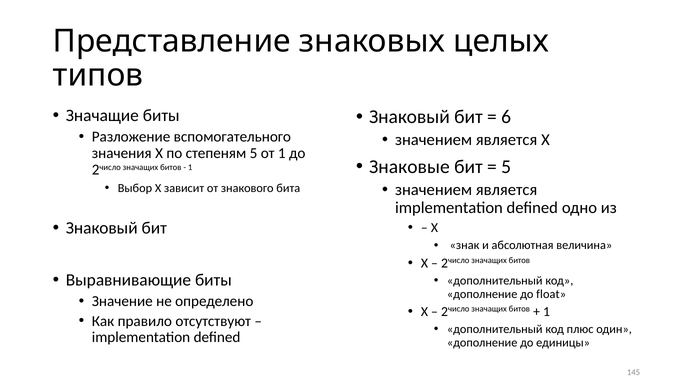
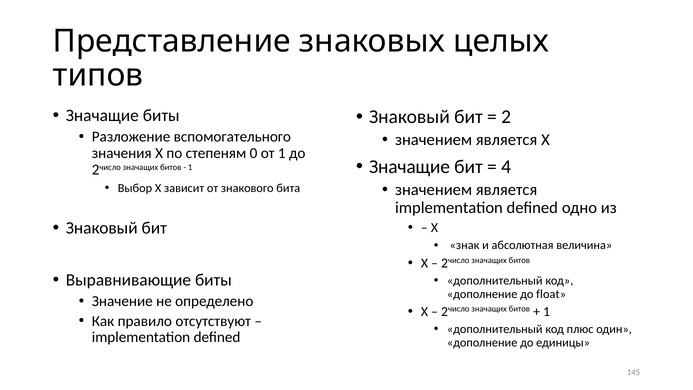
6: 6 -> 2 (506, 117)
степеням 5: 5 -> 0 (254, 153)
Знаковые: Знаковые -> Значащие (410, 167)
5: 5 -> 4 (506, 167)
